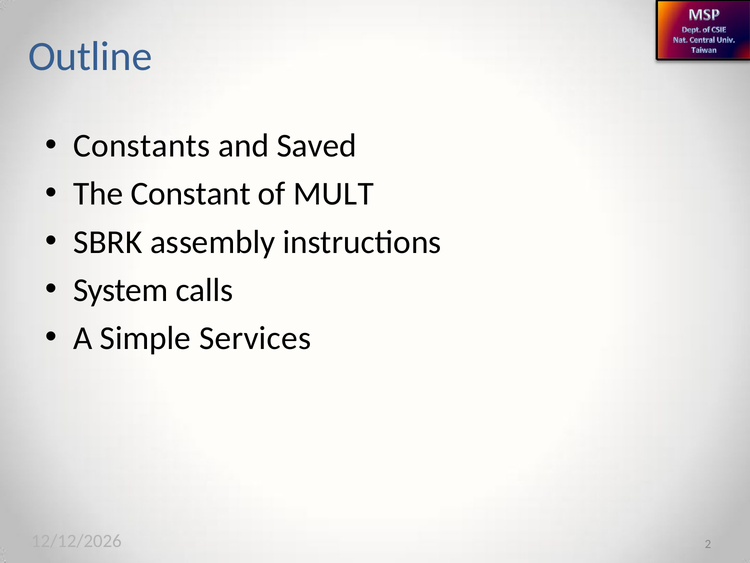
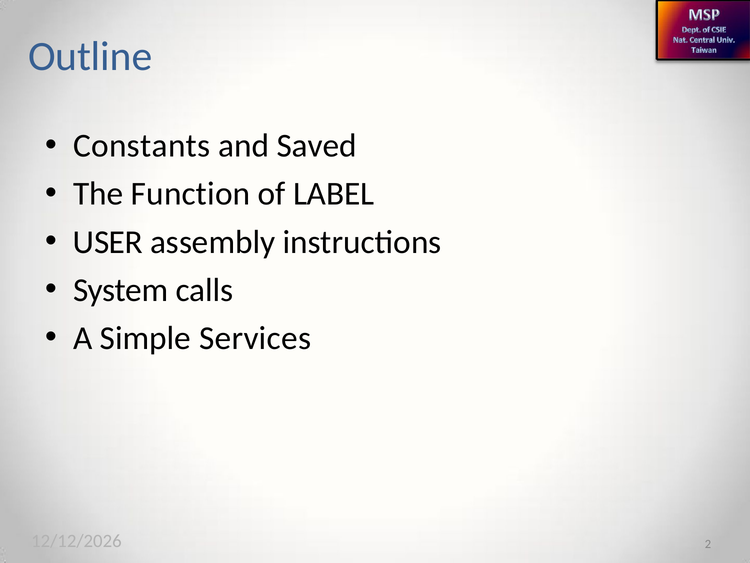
Constant: Constant -> Function (191, 194)
MULT: MULT -> LABEL (334, 194)
SBRK: SBRK -> USER (108, 242)
